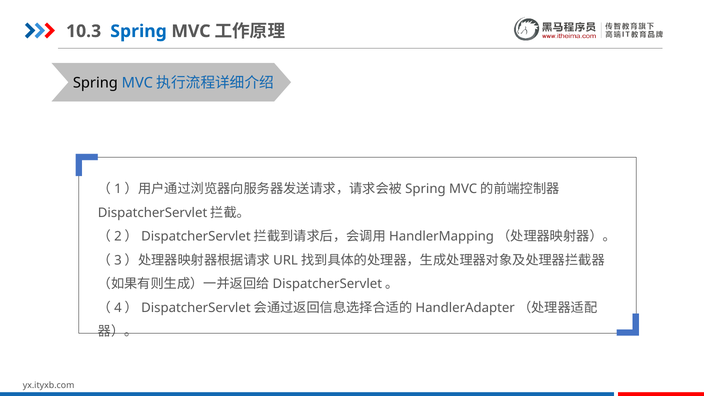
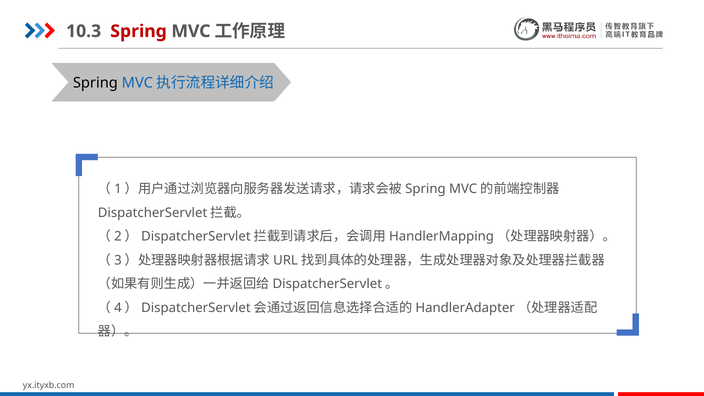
Spring colour: blue -> red (139, 31)
